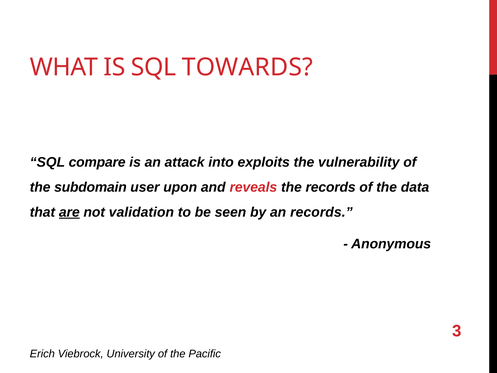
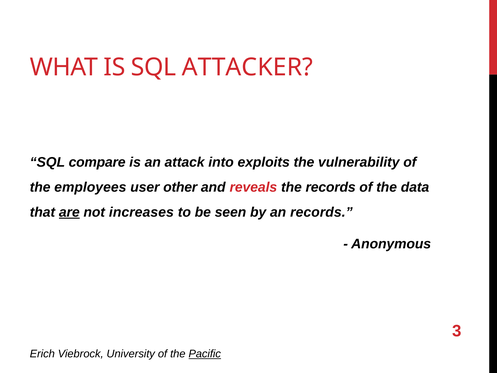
TOWARDS: TOWARDS -> ATTACKER (247, 67)
subdomain: subdomain -> employees (90, 187)
upon: upon -> other (180, 187)
validation: validation -> increases (141, 212)
Pacific underline: none -> present (205, 354)
